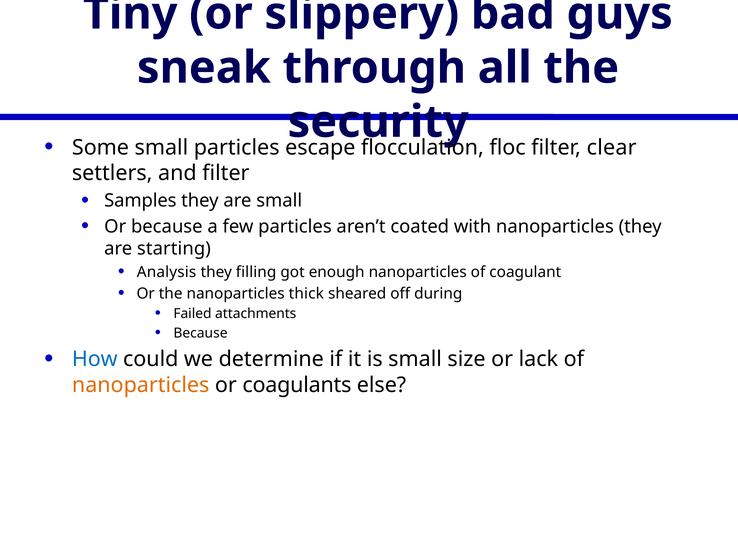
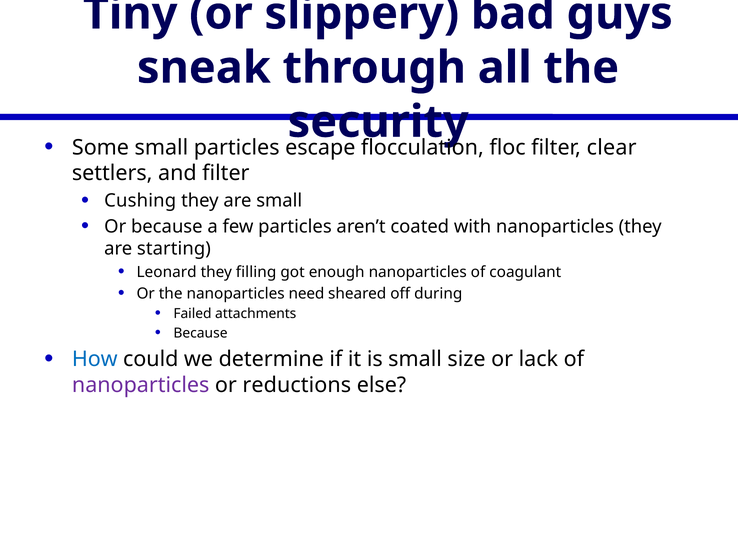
Samples: Samples -> Cushing (140, 201)
Analysis: Analysis -> Leonard (167, 272)
thick: thick -> need (306, 293)
nanoparticles colour: orange -> purple (141, 385)
coagulants: coagulants -> reductions (297, 385)
